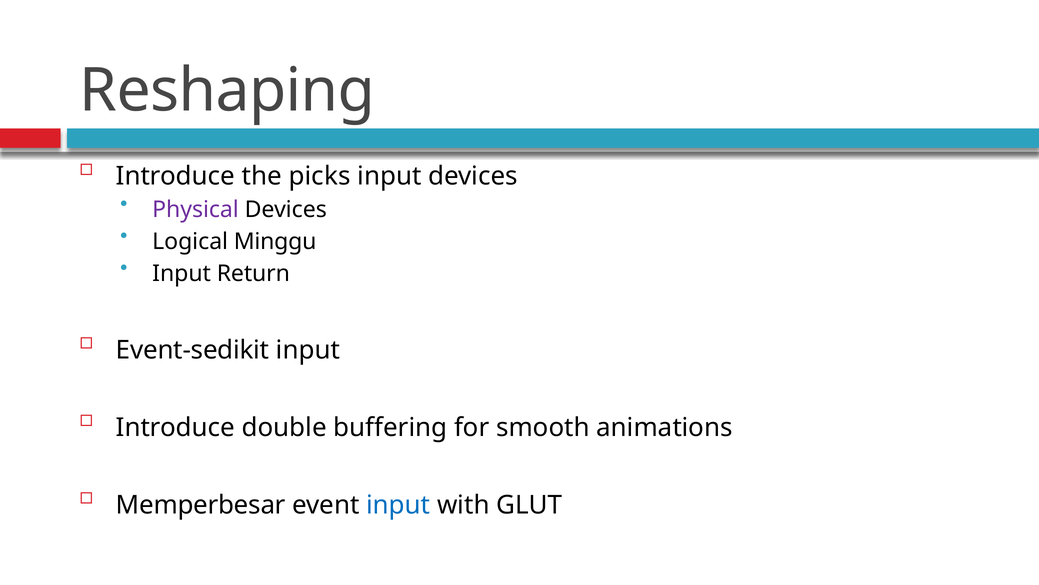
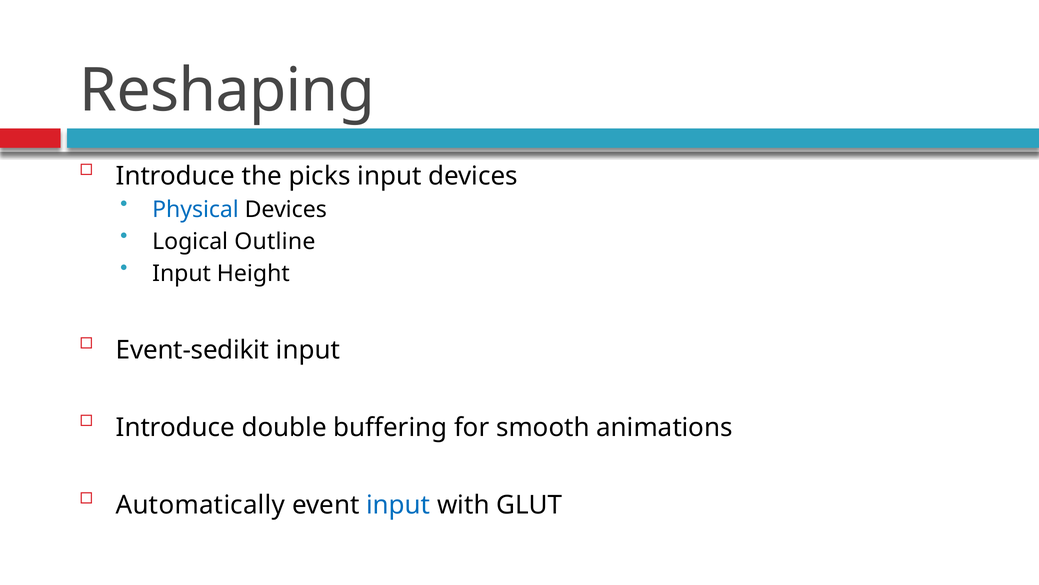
Physical colour: purple -> blue (196, 209)
Minggu: Minggu -> Outline (275, 241)
Return: Return -> Height (253, 273)
Memperbesar: Memperbesar -> Automatically (200, 504)
